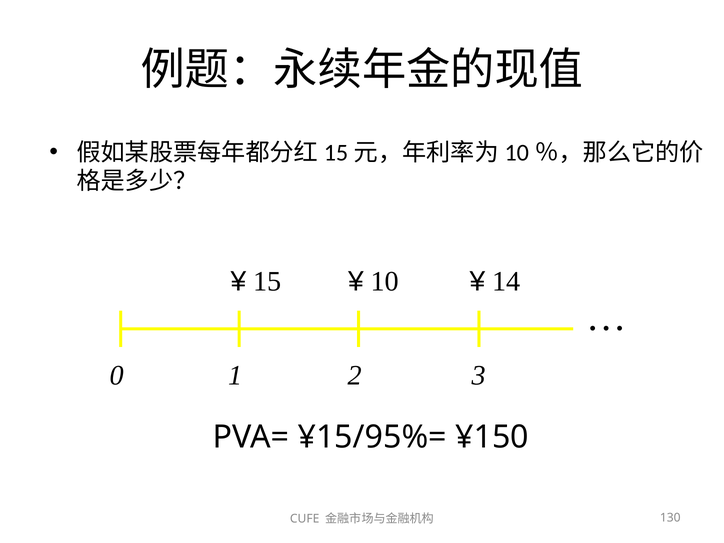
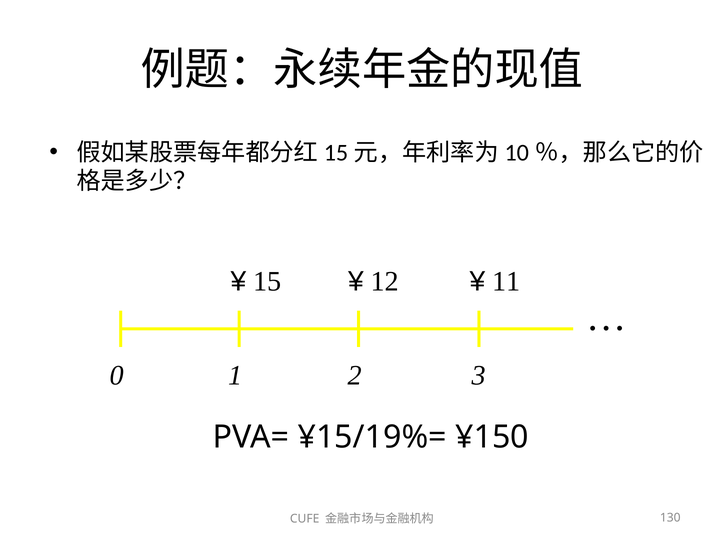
10: 10 -> 12 (385, 282)
14: 14 -> 11 (506, 282)
¥15/95%=: ¥15/95%= -> ¥15/19%= (372, 437)
